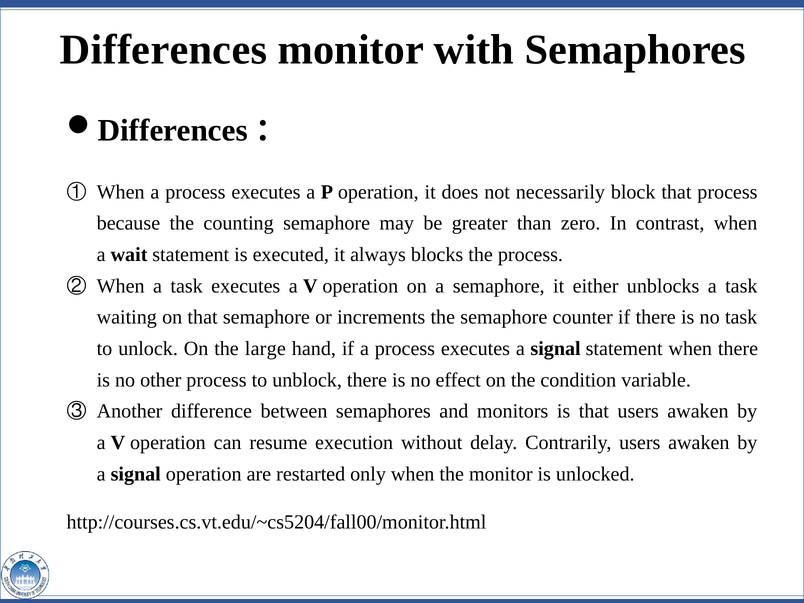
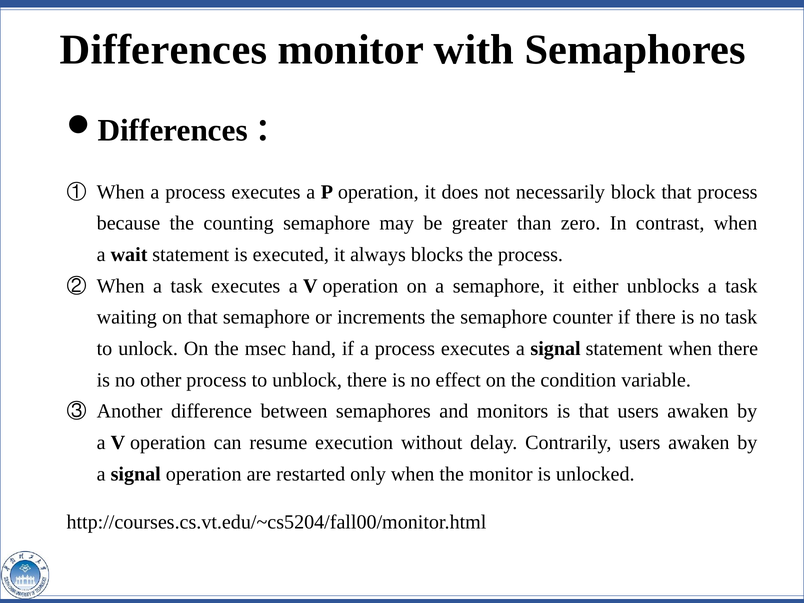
large: large -> msec (265, 349)
